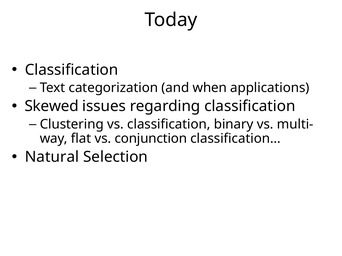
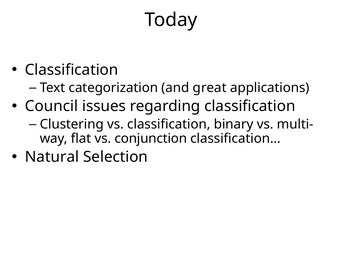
when: when -> great (210, 88)
Skewed: Skewed -> Council (51, 106)
